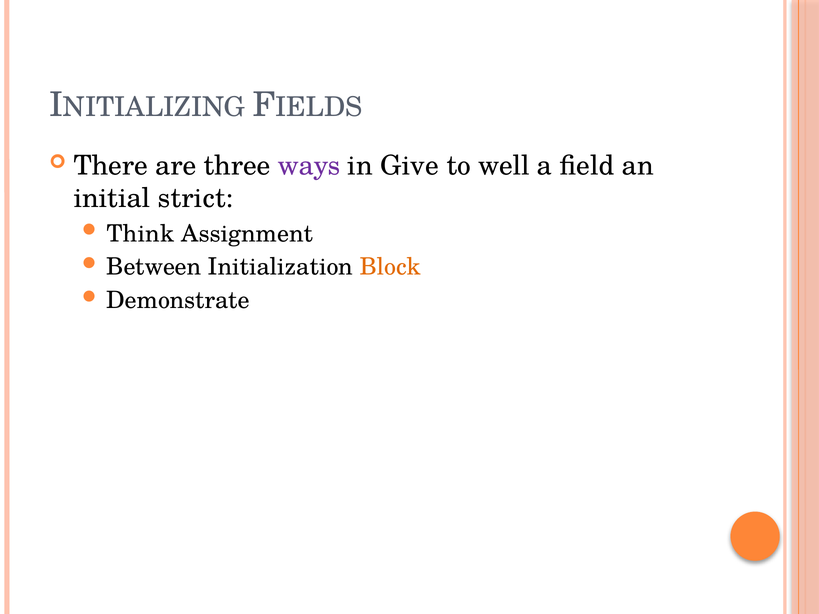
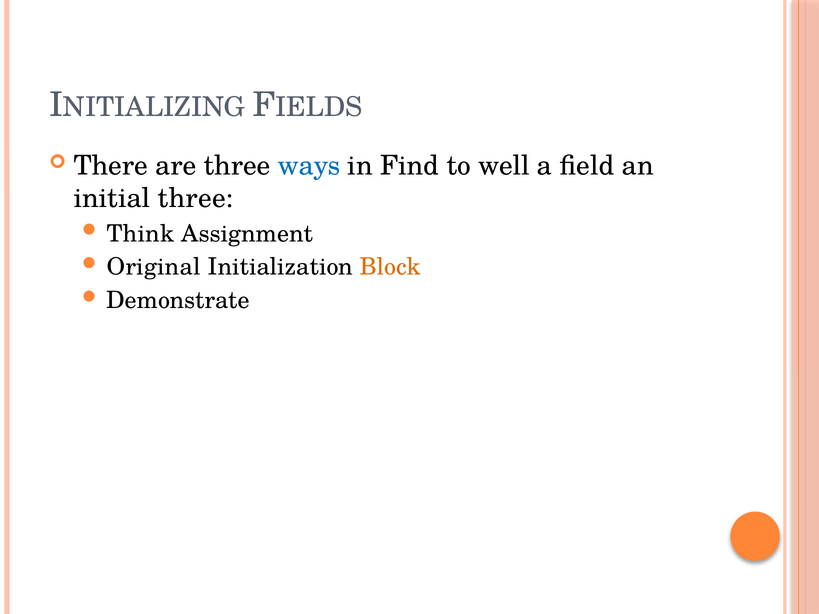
ways colour: purple -> blue (309, 166)
Give: Give -> Find (410, 166)
initial strict: strict -> three (196, 198)
Between: Between -> Original (154, 267)
